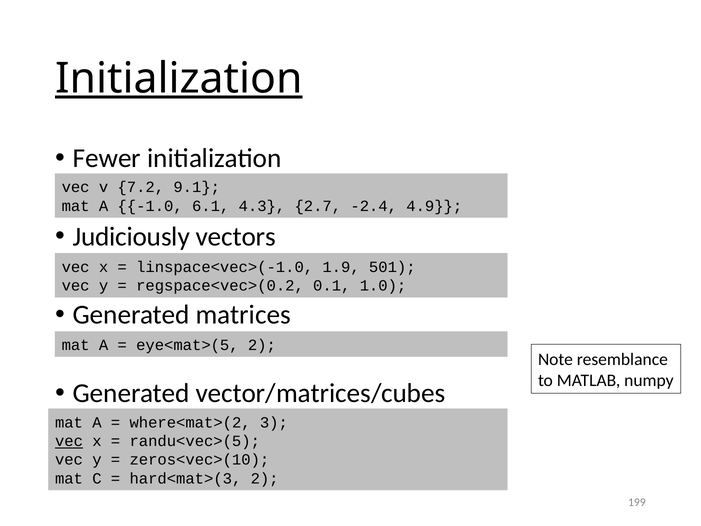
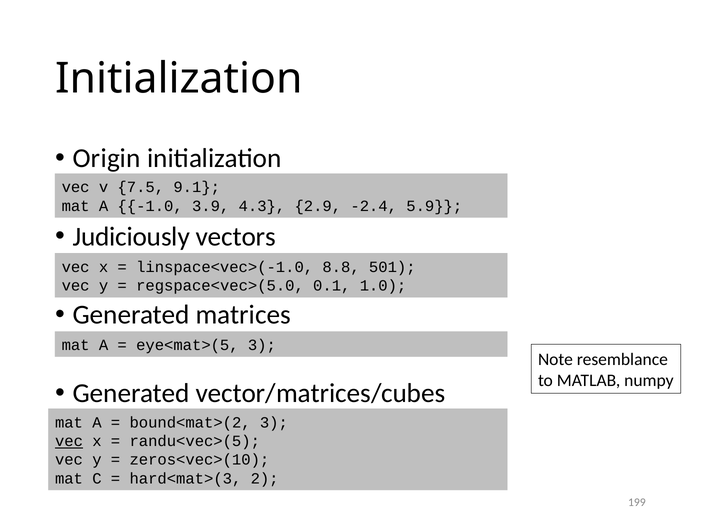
Initialization underline: present -> none (179, 79)
Fewer: Fewer -> Origin (107, 158)
7.2: 7.2 -> 7.5 (141, 187)
6.1: 6.1 -> 3.9 (211, 206)
2.7: 2.7 -> 2.9 (318, 206)
4.9: 4.9 -> 5.9 (434, 206)
1.9: 1.9 -> 8.8 (341, 267)
regspace<vec>(0.2: regspace<vec>(0.2 -> regspace<vec>(5.0 (220, 286)
eye<mat>(5 2: 2 -> 3 (262, 345)
where<mat>(2: where<mat>(2 -> bound<mat>(2 (190, 422)
